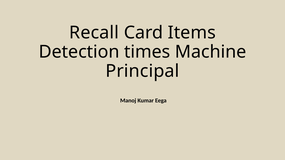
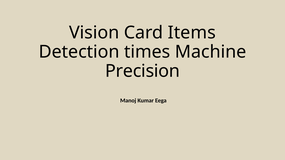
Recall: Recall -> Vision (94, 33)
Principal: Principal -> Precision (143, 71)
